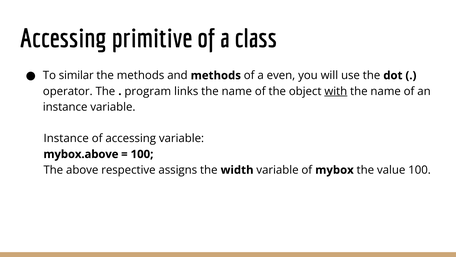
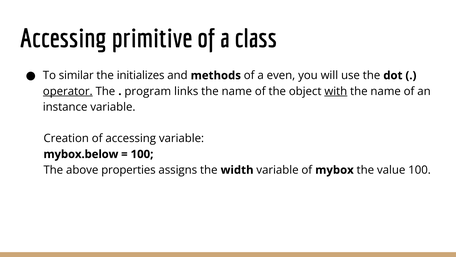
the methods: methods -> initializes (141, 75)
operator underline: none -> present (68, 91)
Instance: Instance -> Creation (66, 138)
mybox.above: mybox.above -> mybox.below (81, 154)
respective: respective -> properties (128, 170)
